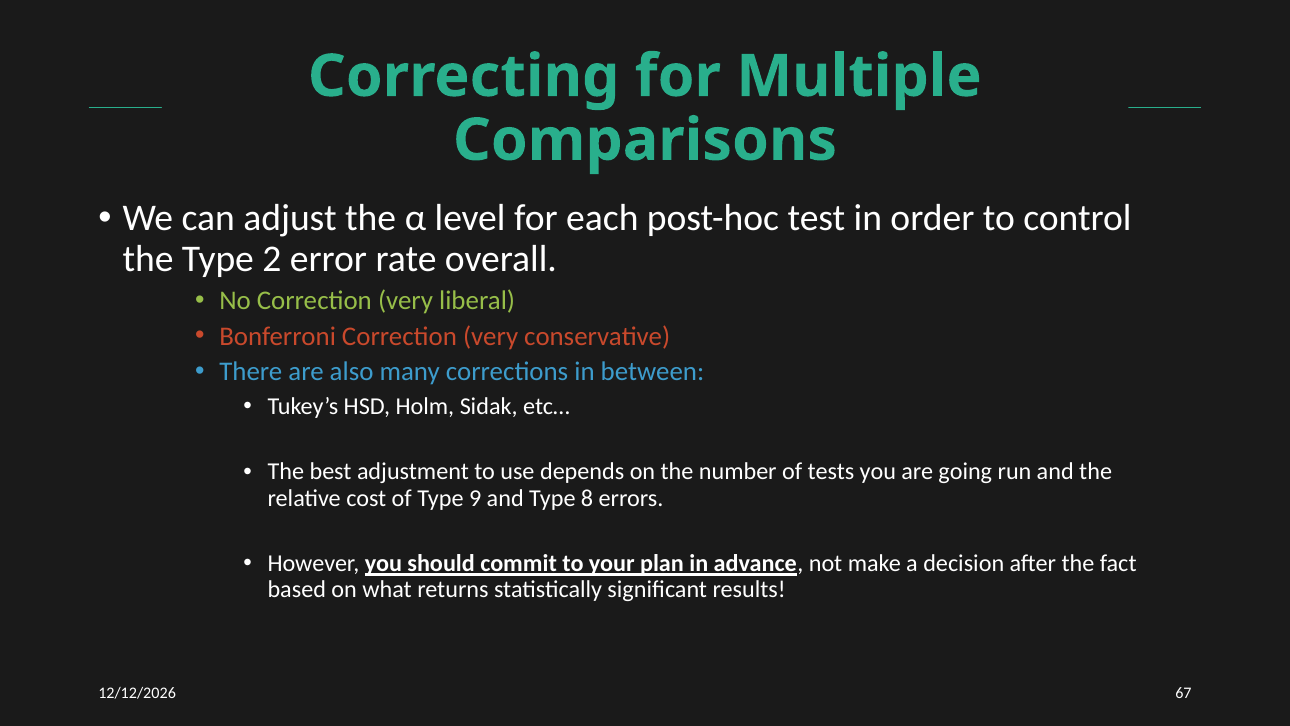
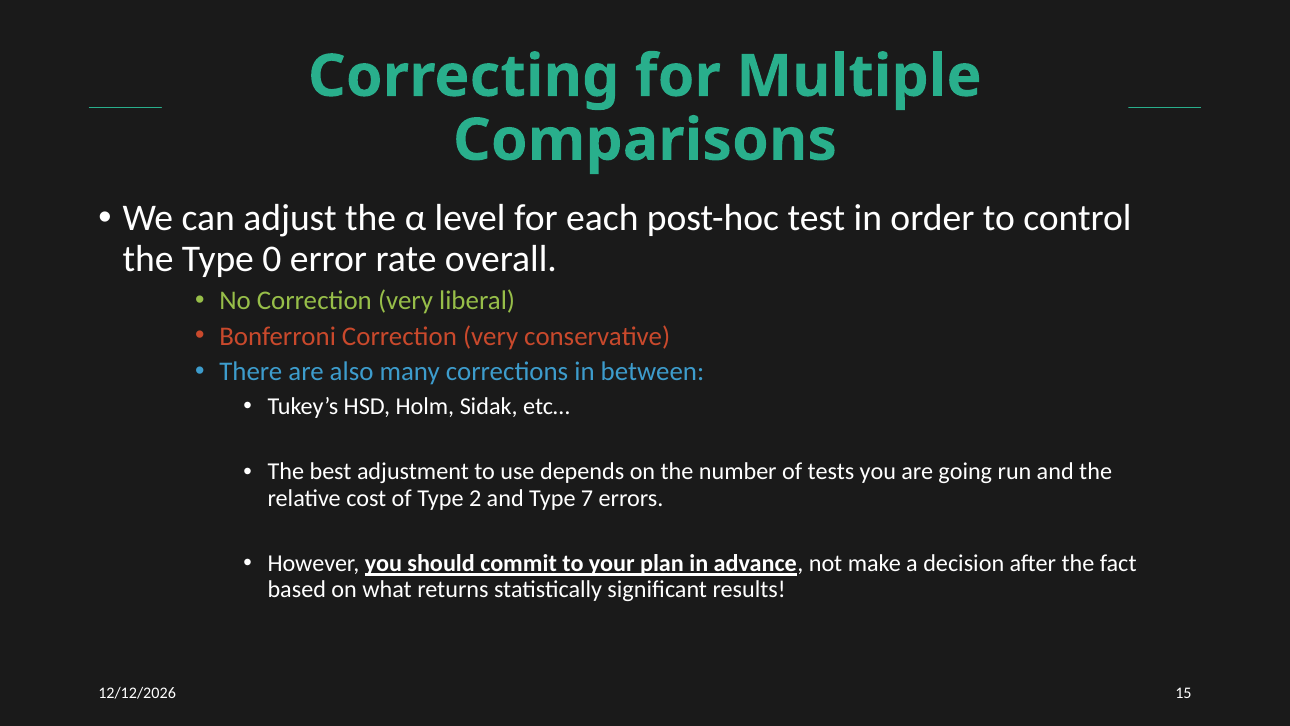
2: 2 -> 0 (272, 259)
9: 9 -> 2 (475, 498)
8: 8 -> 7 (587, 498)
67: 67 -> 15 (1183, 693)
